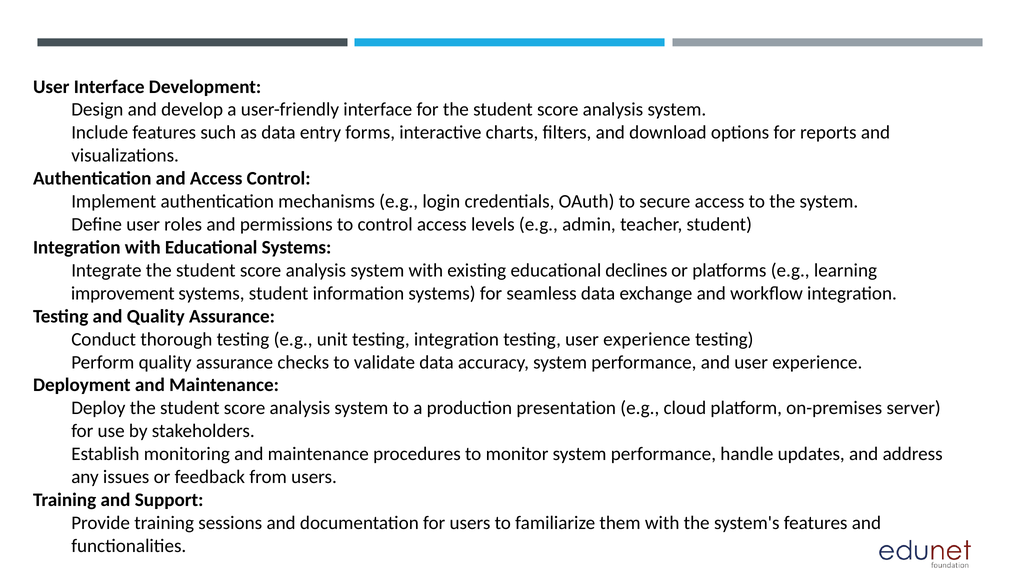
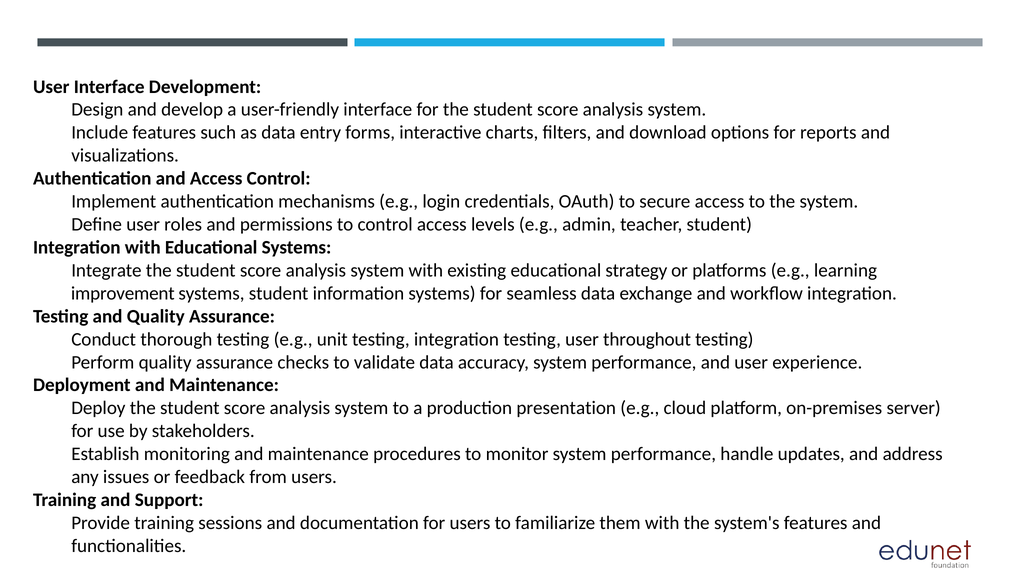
declines: declines -> strategy (636, 270)
testing user experience: experience -> throughout (647, 339)
